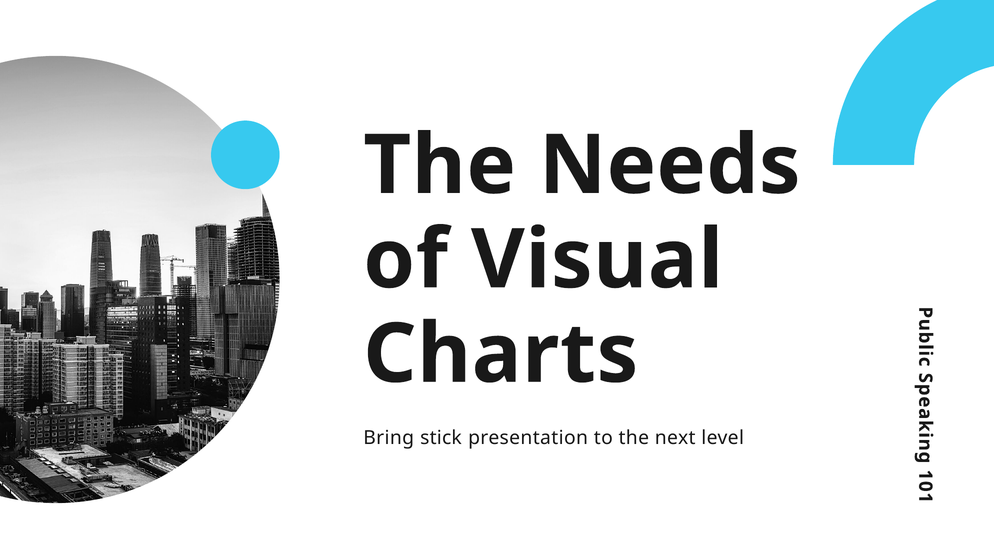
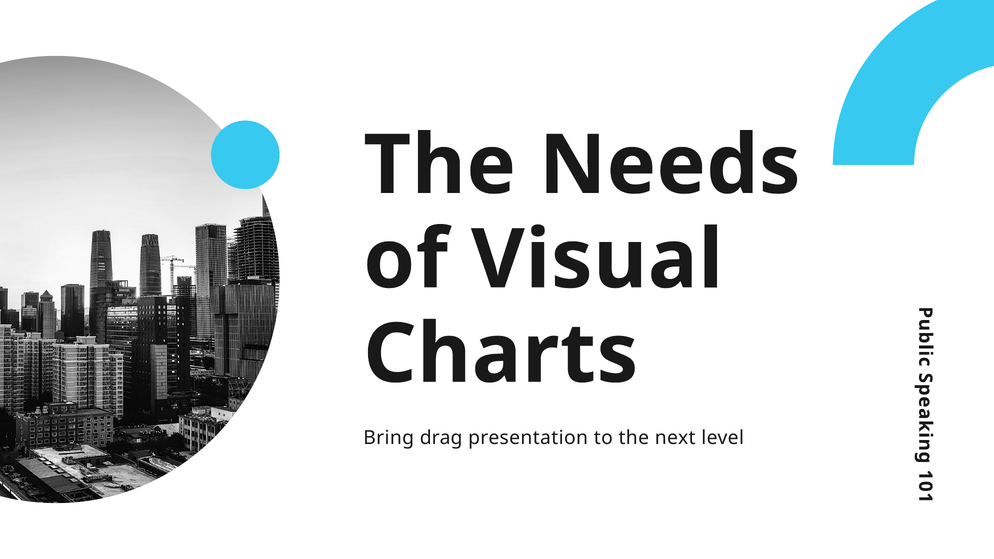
stick: stick -> drag (441, 438)
